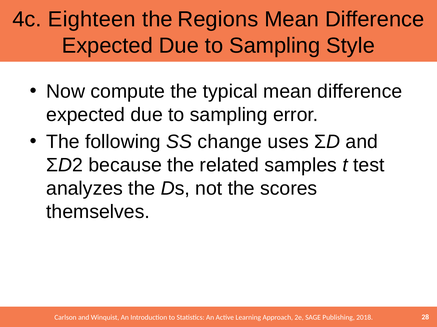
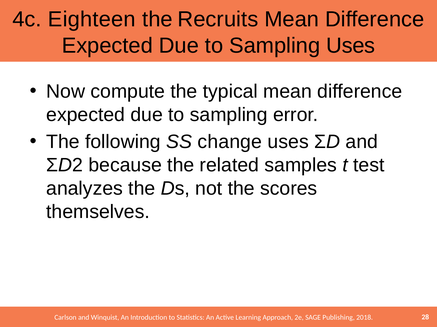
Regions: Regions -> Recruits (218, 19)
Sampling Style: Style -> Uses (351, 46)
